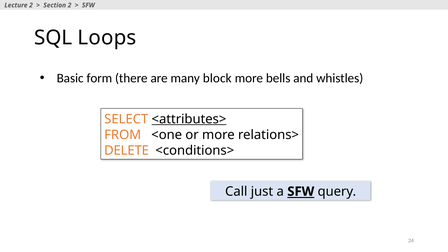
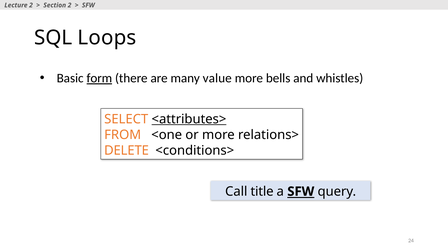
form underline: none -> present (99, 78)
block: block -> value (217, 78)
just: just -> title (262, 191)
